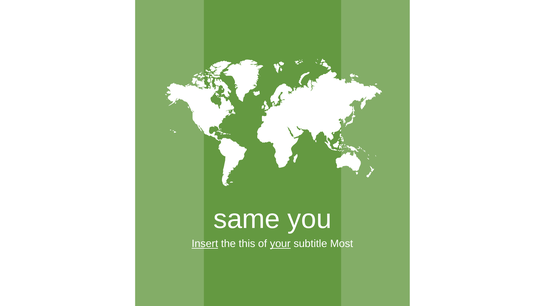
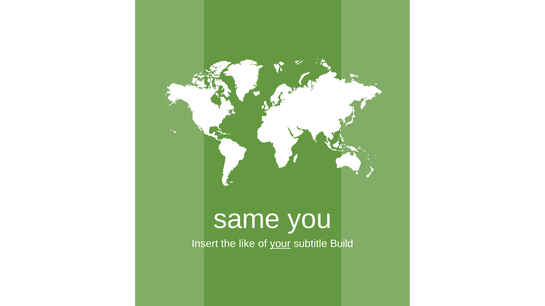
Insert underline: present -> none (205, 244)
this: this -> like (247, 244)
Most: Most -> Build (342, 244)
